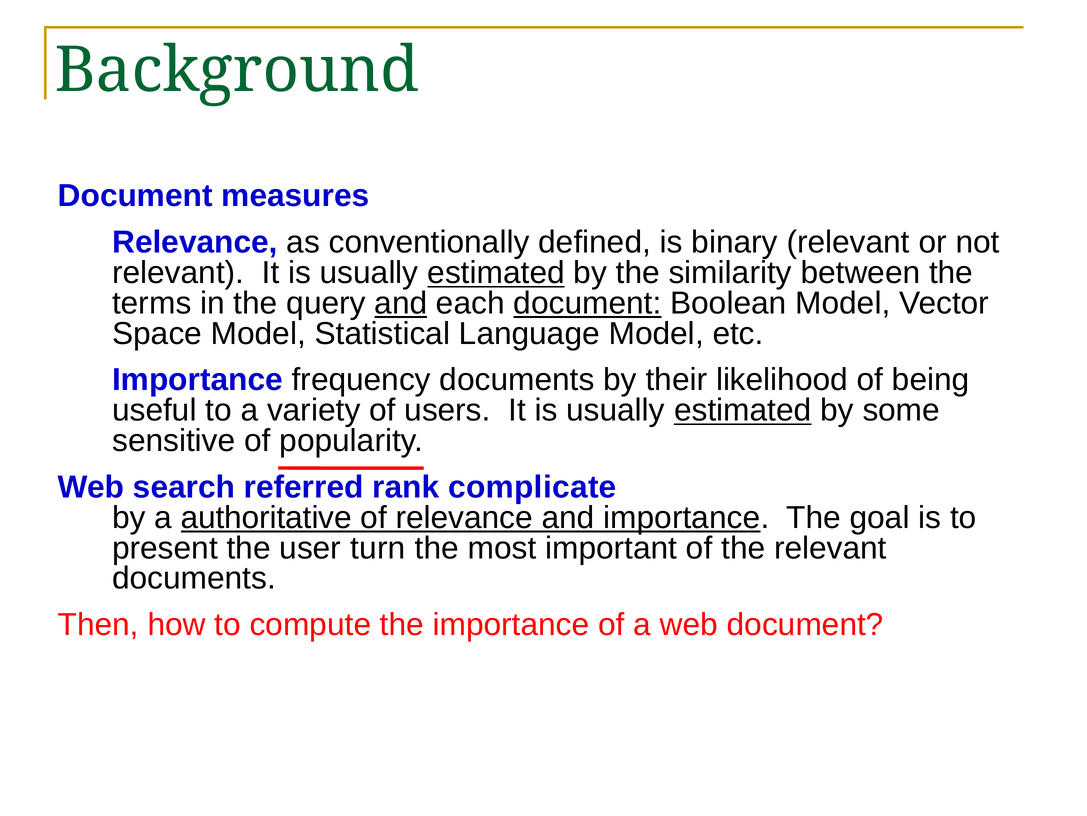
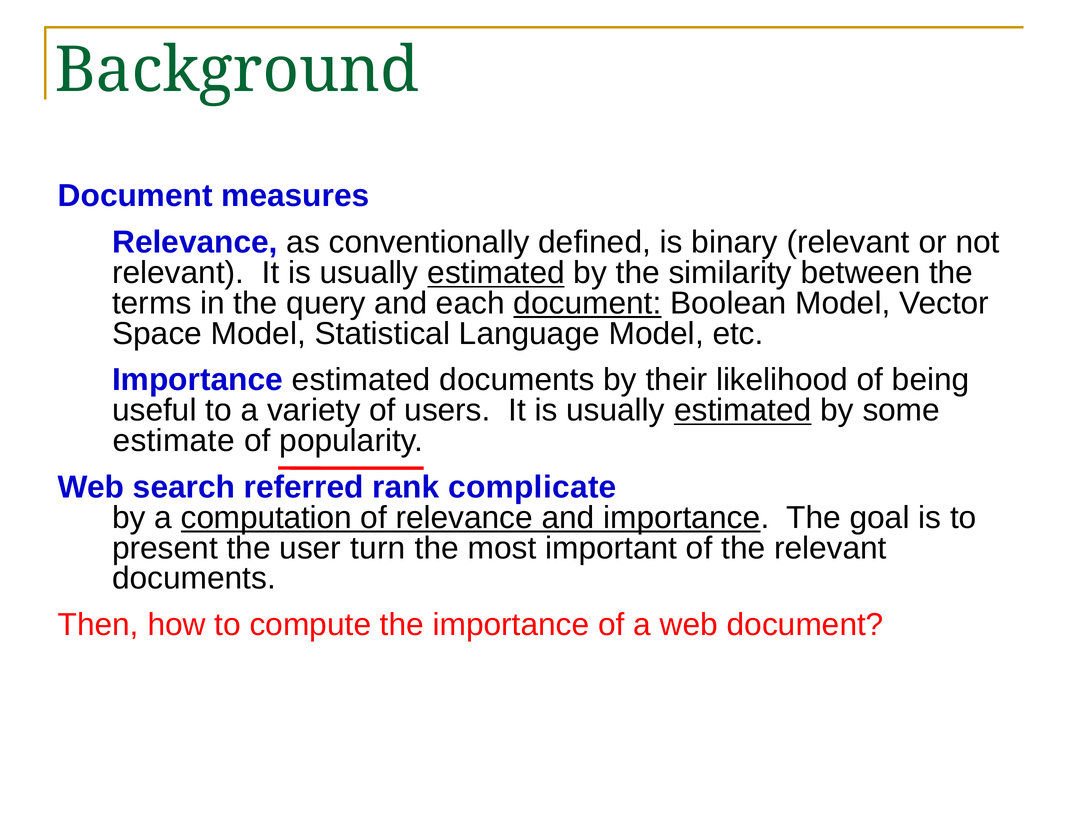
and underline: present -> none (401, 303)
Importance frequency: frequency -> estimated (361, 380)
sensitive: sensitive -> estimate (174, 440)
authoritative: authoritative -> computation (266, 517)
